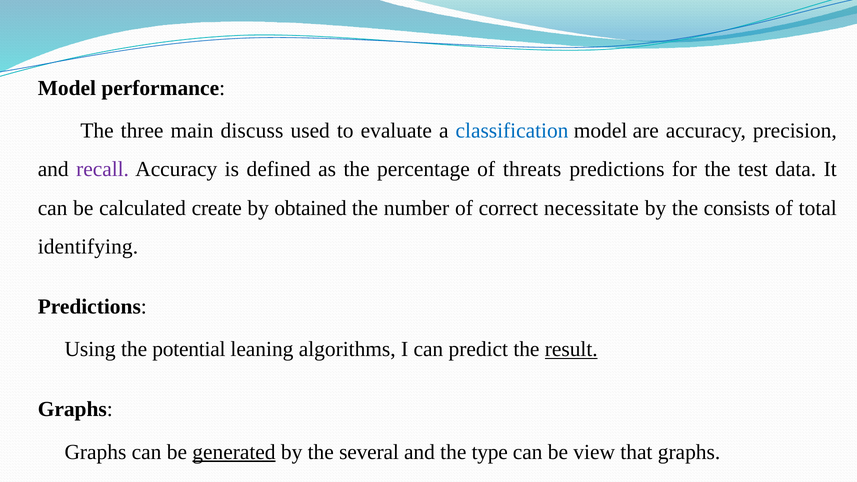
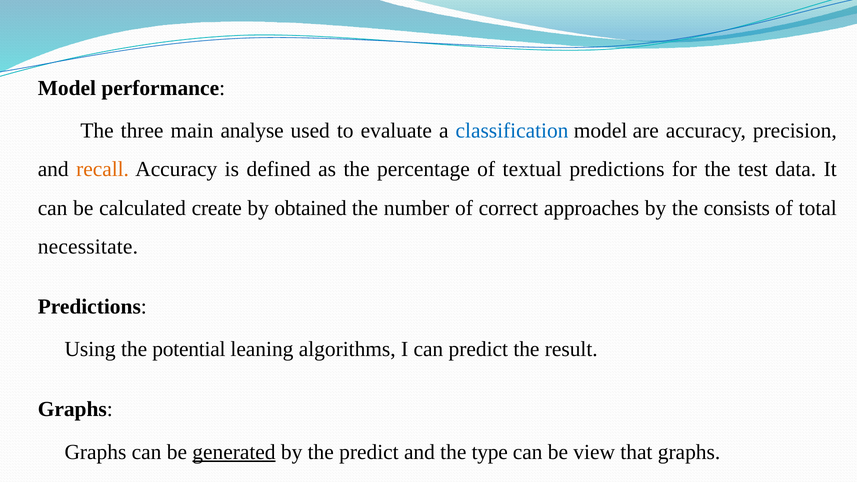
discuss: discuss -> analyse (252, 131)
recall colour: purple -> orange (103, 169)
threats: threats -> textual (532, 169)
necessitate: necessitate -> approaches (592, 208)
identifying: identifying -> necessitate (88, 247)
result underline: present -> none (571, 349)
the several: several -> predict (369, 452)
